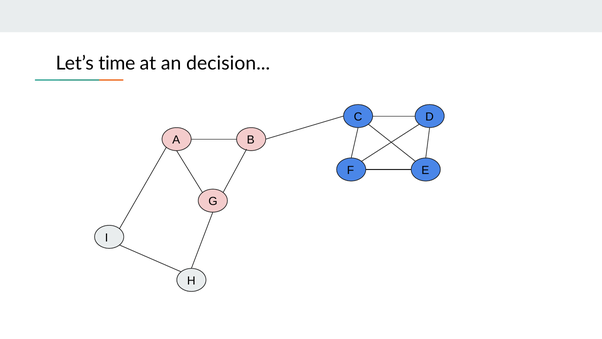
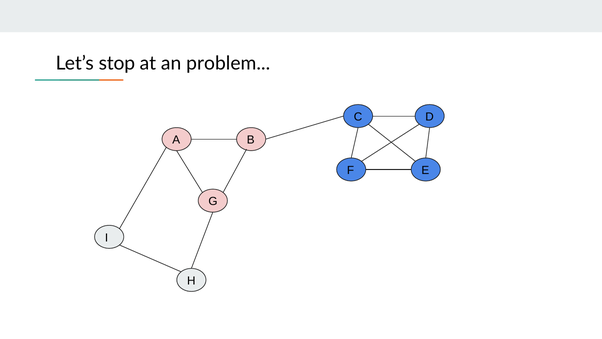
time: time -> stop (117, 63)
decision: decision -> problem (228, 63)
